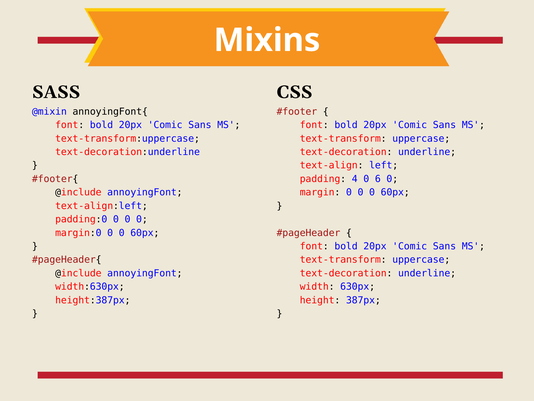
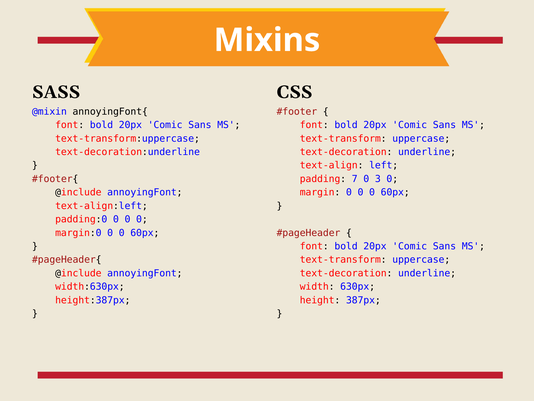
4: 4 -> 7 (355, 179)
6: 6 -> 3 (378, 179)
